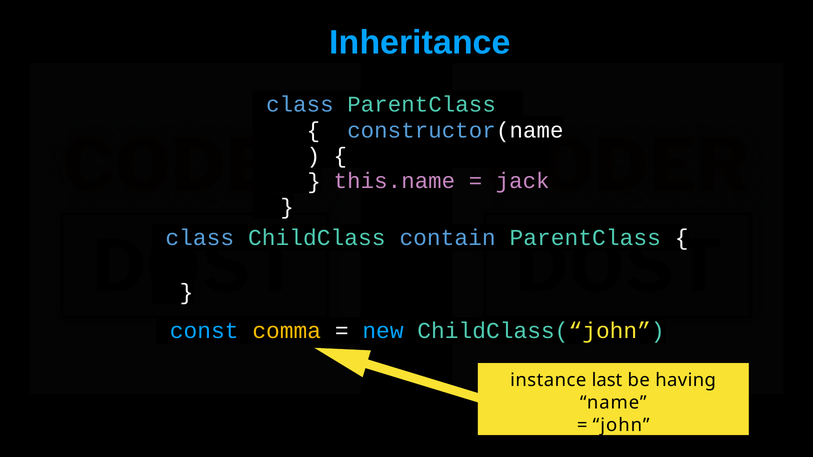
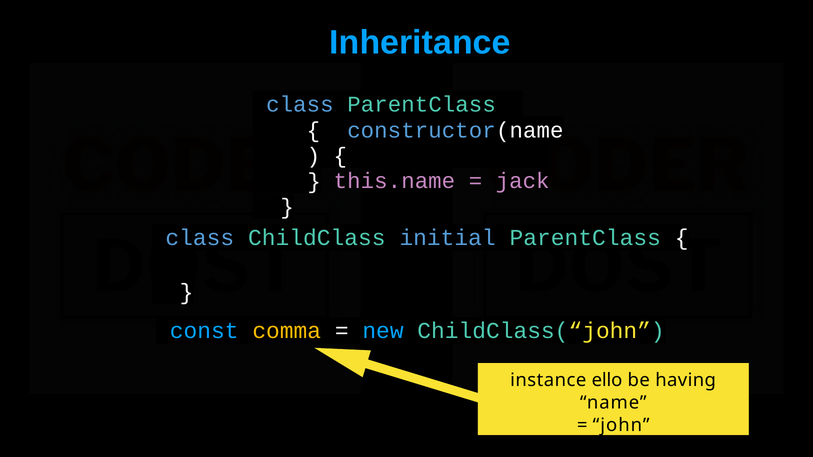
contain: contain -> initial (448, 238)
last: last -> ello (607, 381)
